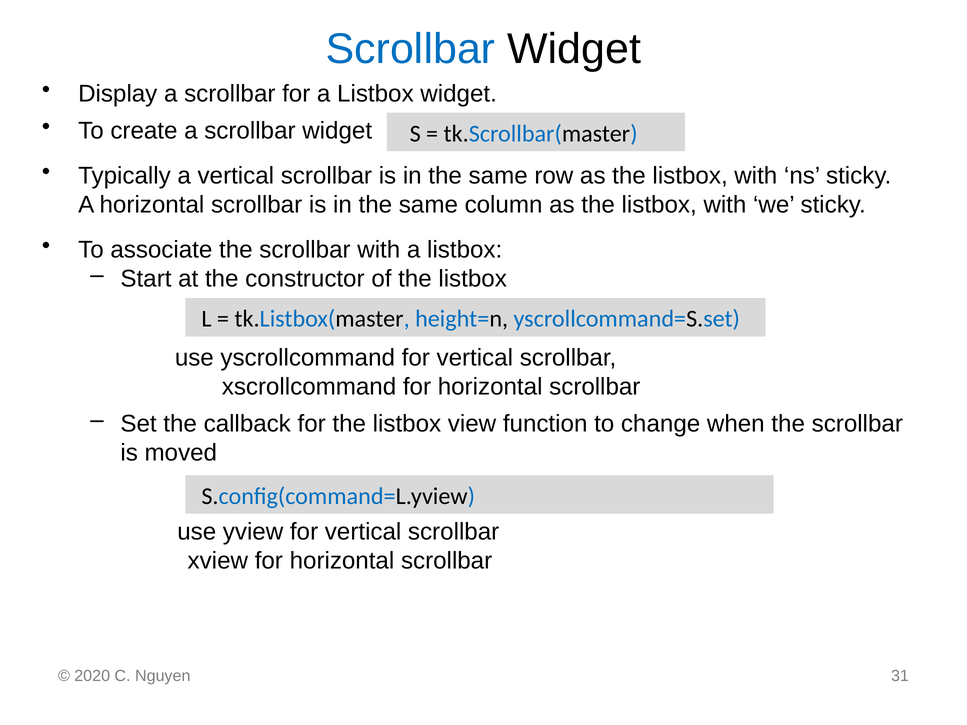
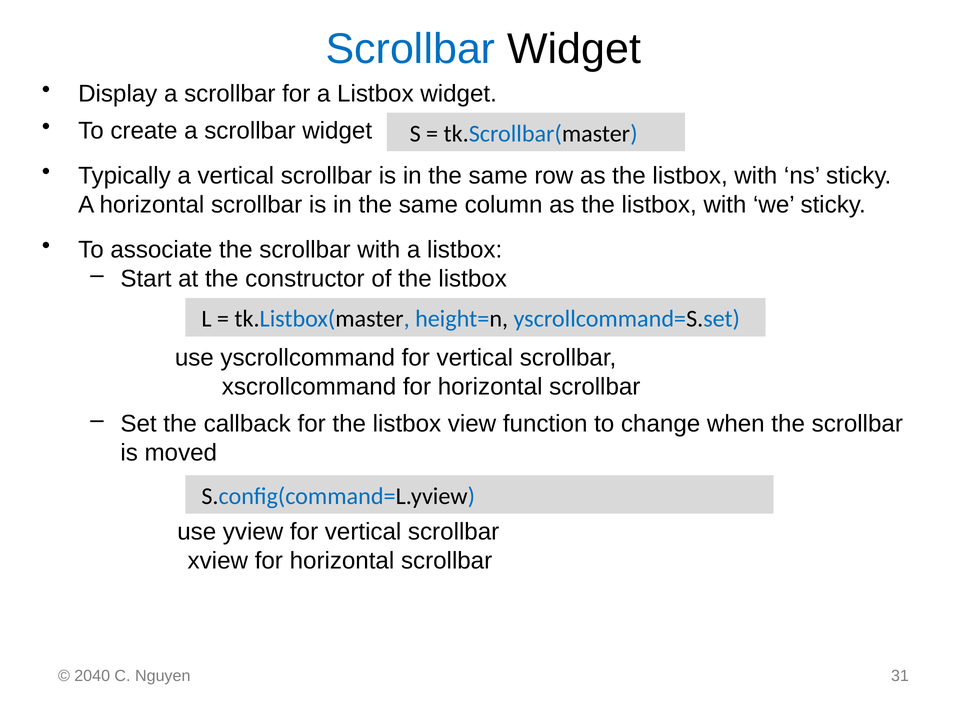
2020: 2020 -> 2040 (92, 676)
